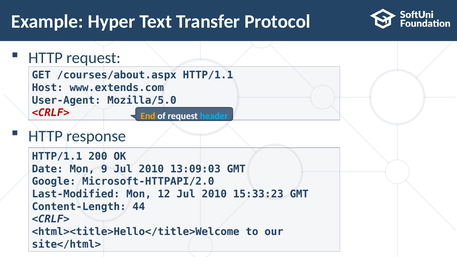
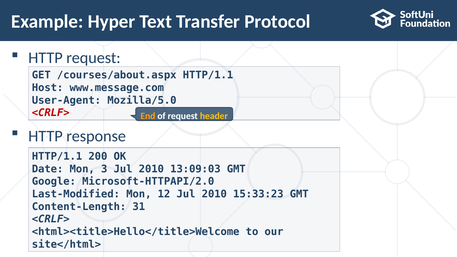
www.extends.com: www.extends.com -> www.message.com (117, 88)
header colour: light blue -> yellow (214, 116)
9: 9 -> 3 (104, 169)
44: 44 -> 31 (139, 207)
